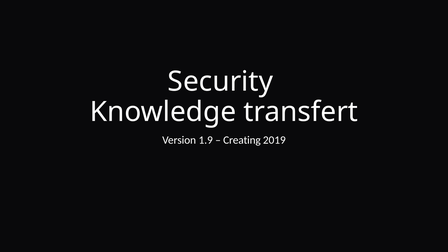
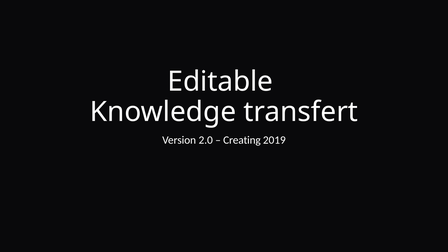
Security: Security -> Editable (220, 82)
1.9: 1.9 -> 2.0 (206, 140)
